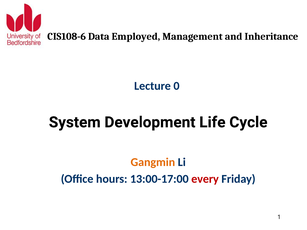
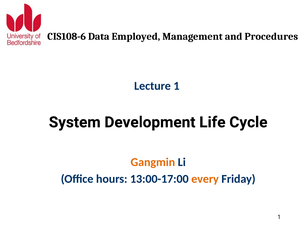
Inheritance: Inheritance -> Procedures (271, 37)
Lecture 0: 0 -> 1 (176, 86)
every colour: red -> orange (205, 179)
